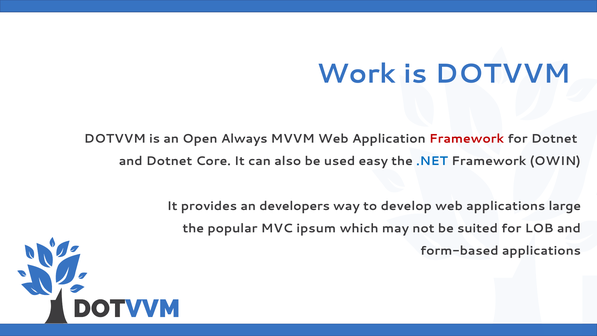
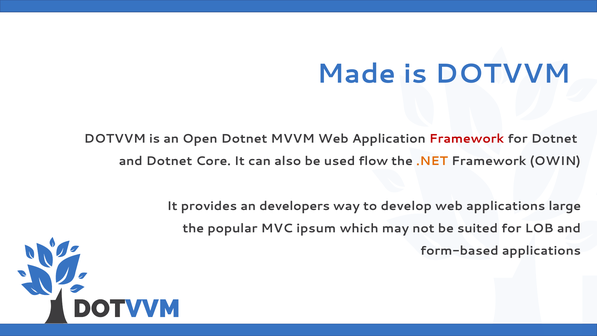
Work: Work -> Made (356, 74)
Open Always: Always -> Dotnet (244, 139)
easy: easy -> flow (373, 161)
.NET colour: blue -> orange (432, 161)
